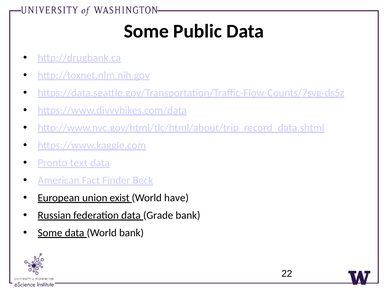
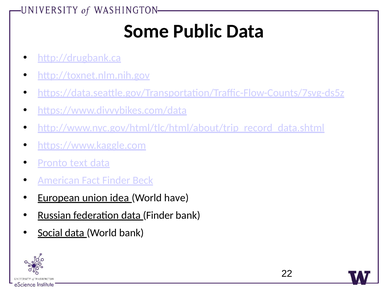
exist: exist -> idea (119, 198)
data Grade: Grade -> Finder (158, 215)
Some: Some -> Social (50, 233)
